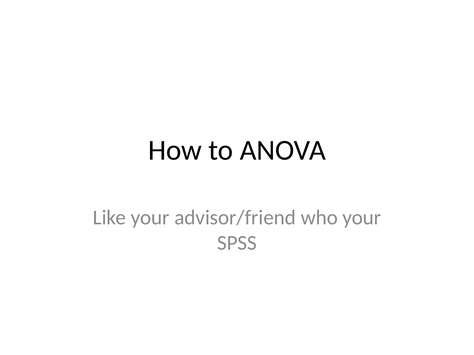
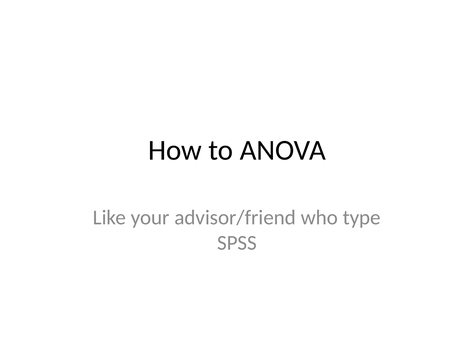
who your: your -> type (362, 218)
